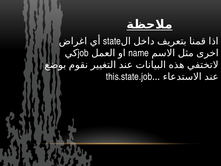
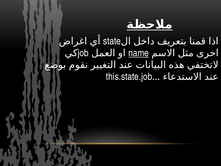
name underline: none -> present (139, 53)
